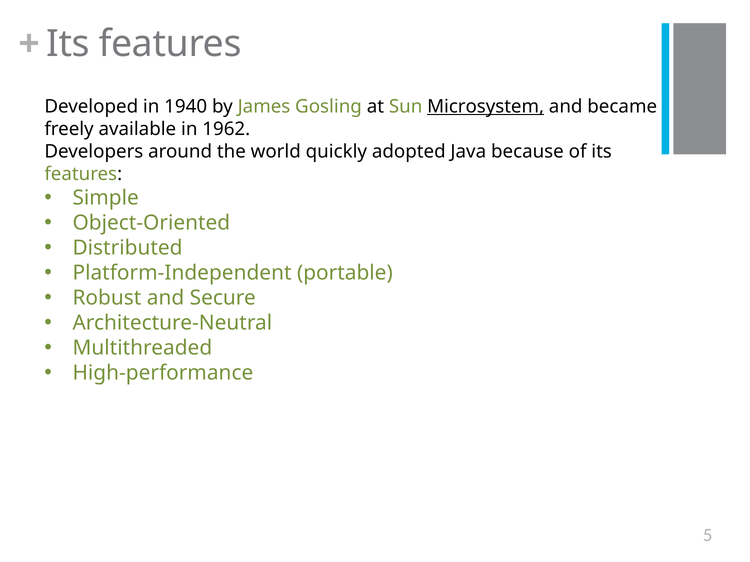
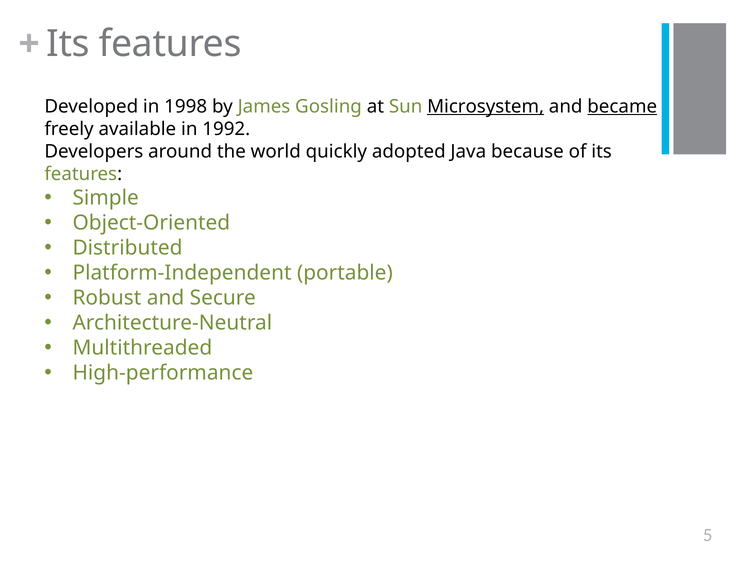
1940: 1940 -> 1998 (186, 107)
became underline: none -> present (622, 107)
1962: 1962 -> 1992 (226, 129)
